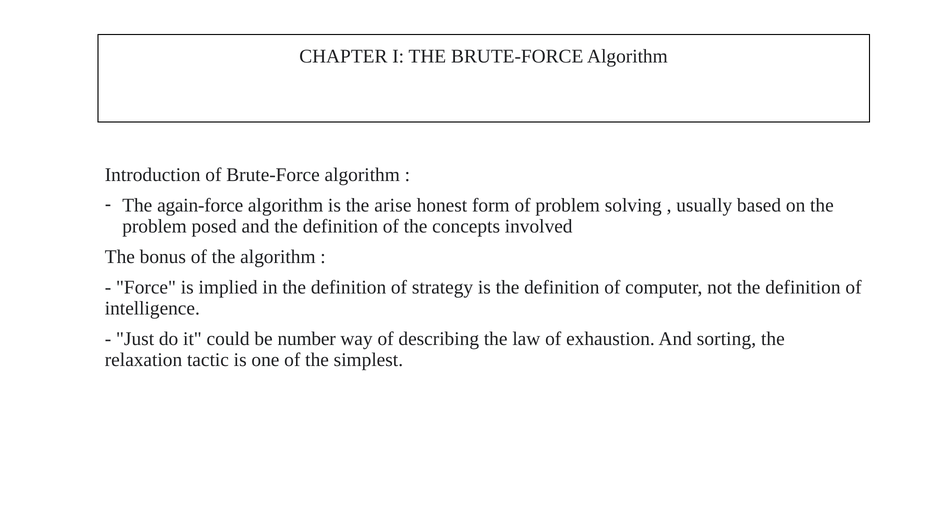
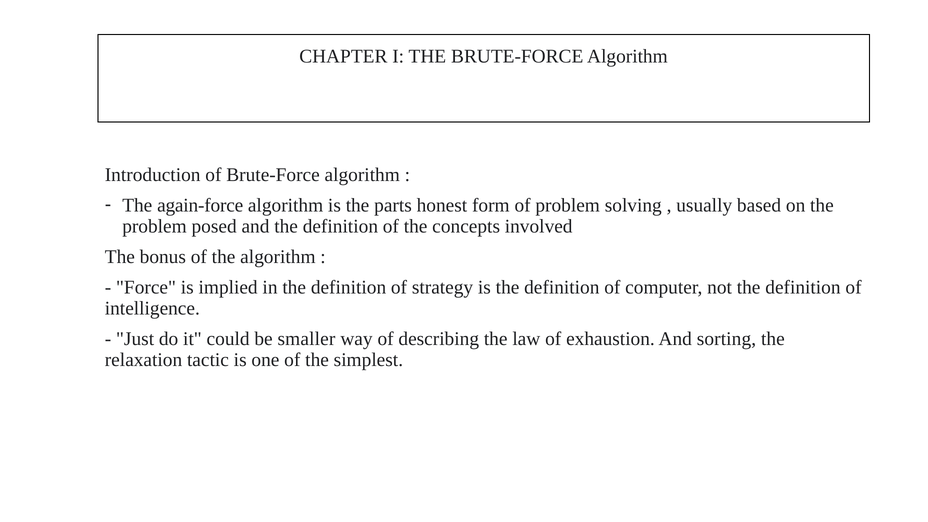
arise: arise -> parts (393, 205)
number: number -> smaller (306, 339)
